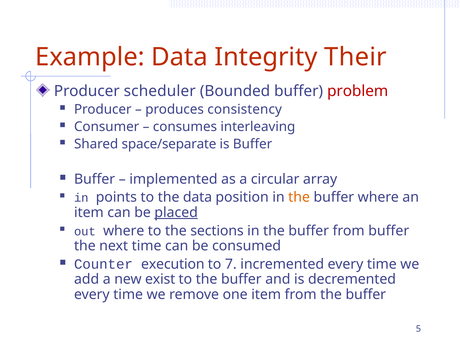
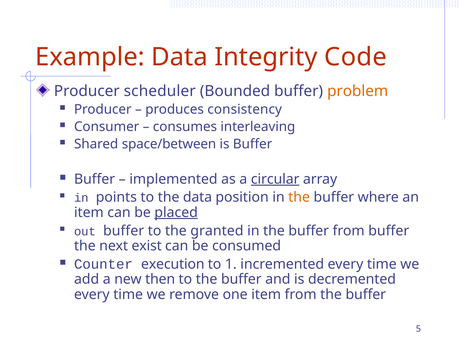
Their: Their -> Code (356, 57)
problem colour: red -> orange (358, 91)
space/separate: space/separate -> space/between (169, 144)
circular underline: none -> present (275, 179)
out where: where -> buffer (124, 231)
sections: sections -> granted (217, 231)
next time: time -> exist (147, 246)
7: 7 -> 1 (231, 264)
exist: exist -> then (160, 279)
